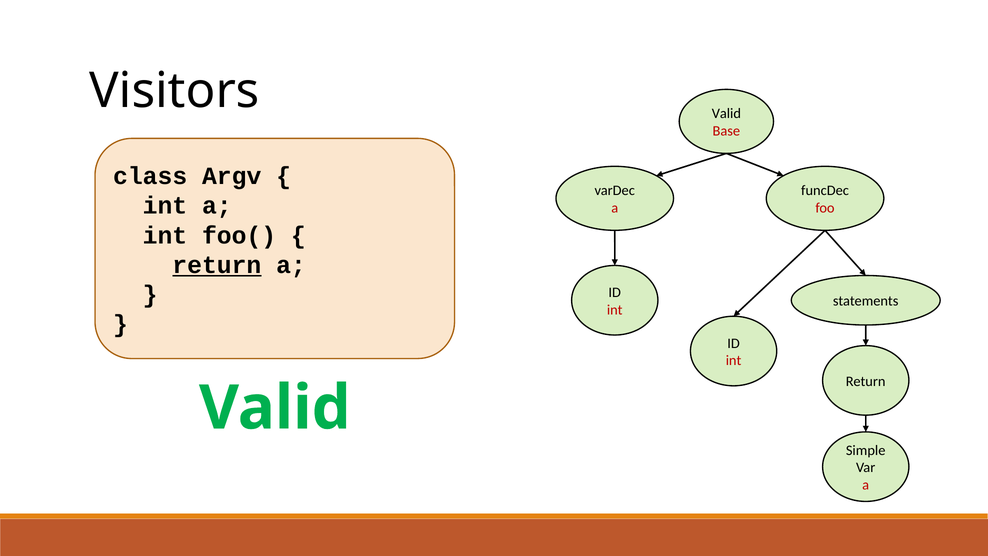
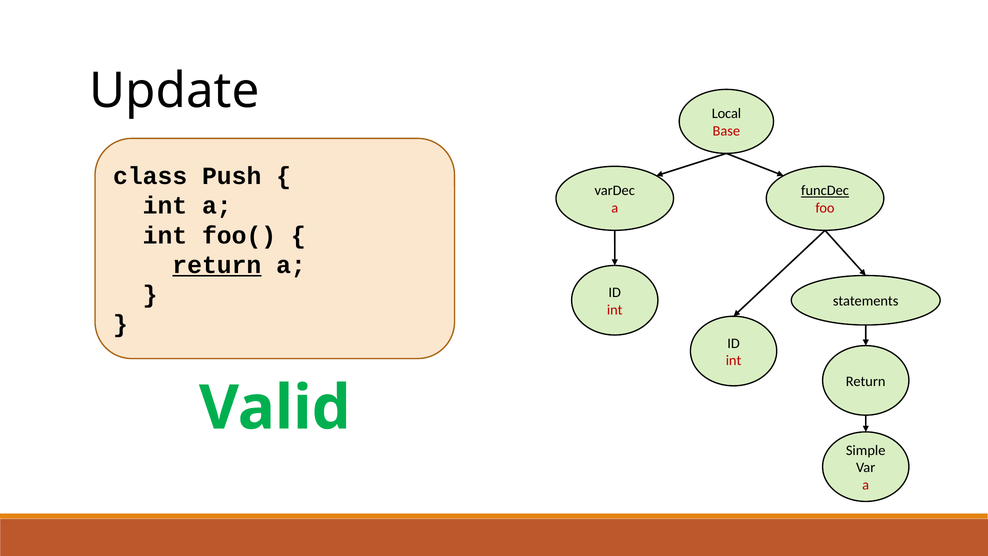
Visitors: Visitors -> Update (174, 91)
Valid: Valid -> Local (726, 114)
Argv: Argv -> Push (232, 176)
funcDec underline: none -> present (825, 191)
